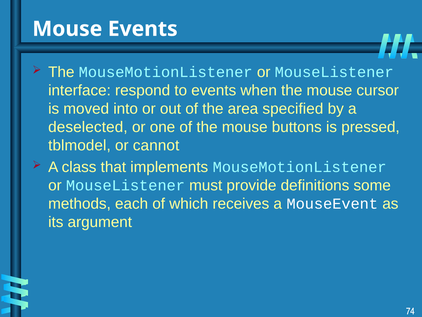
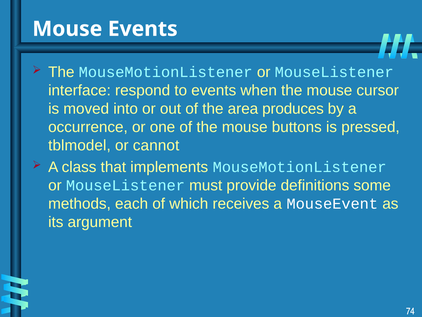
specified: specified -> produces (293, 109)
deselected: deselected -> occurrence (88, 127)
